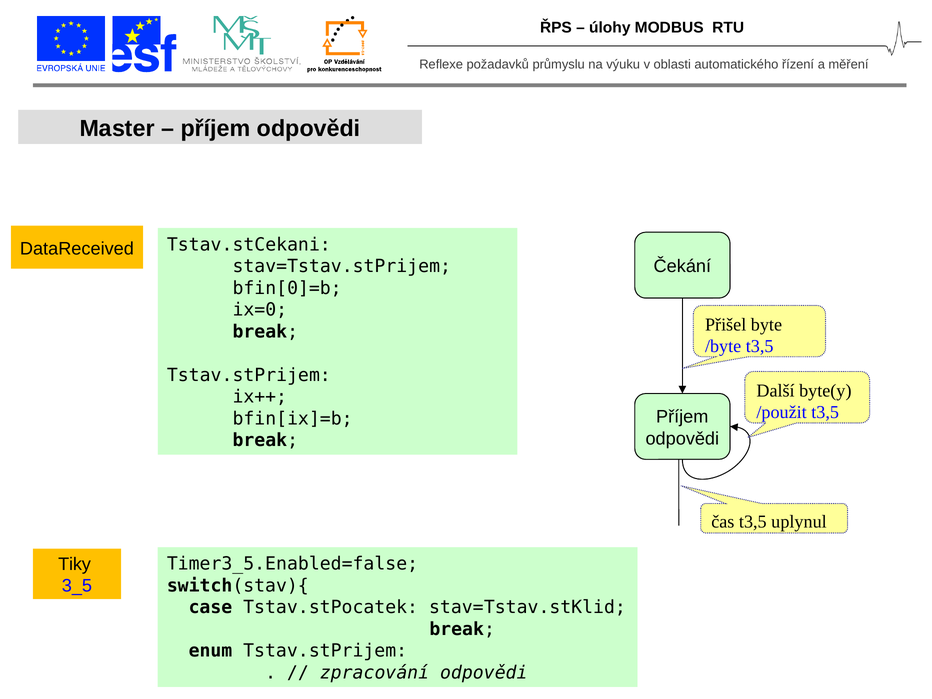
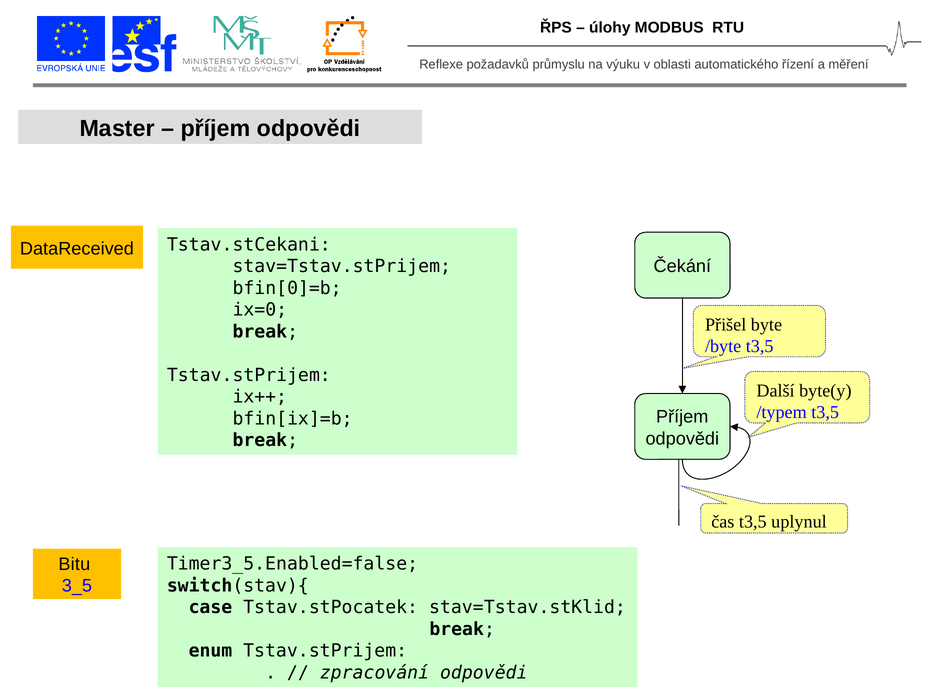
/použit: /použit -> /typem (782, 412)
Tiky: Tiky -> Bitu (74, 564)
